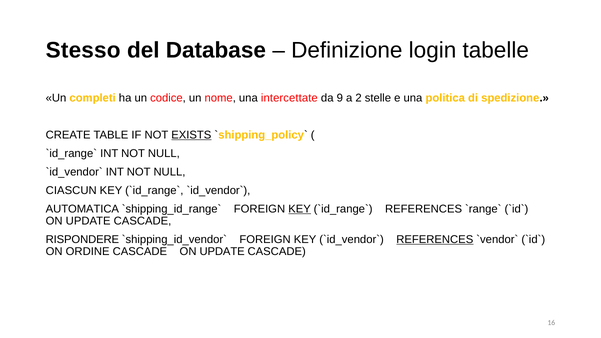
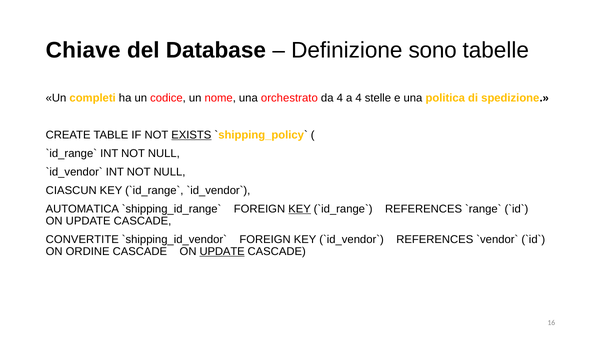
Stesso: Stesso -> Chiave (83, 50)
login: login -> sono (433, 50)
intercettate: intercettate -> orchestrato (289, 98)
da 9: 9 -> 4 (340, 98)
a 2: 2 -> 4 (359, 98)
RISPONDERE: RISPONDERE -> CONVERTITE (82, 239)
REFERENCES underline: present -> none (435, 239)
UPDATE underline: none -> present (222, 252)
